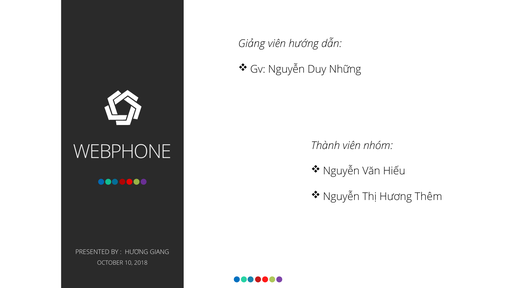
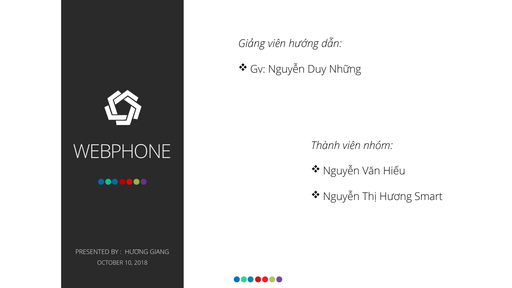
Thêm: Thêm -> Smart (429, 197)
